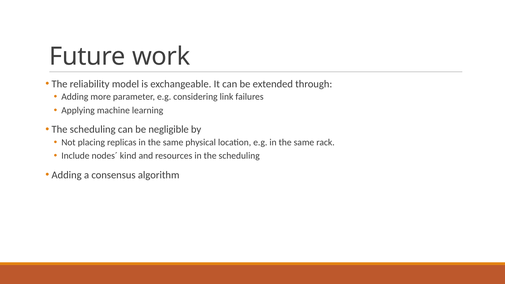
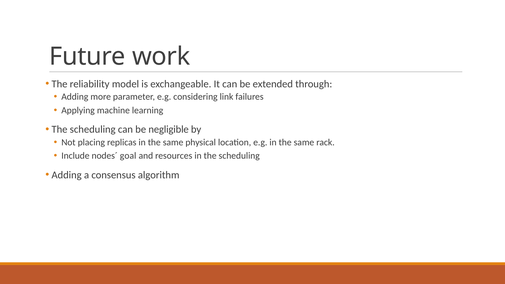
kind: kind -> goal (128, 156)
